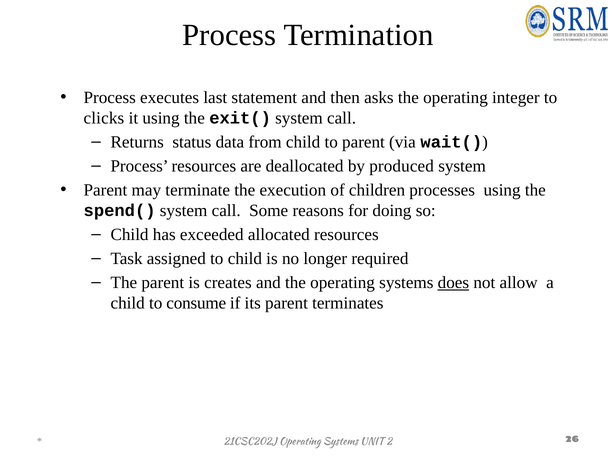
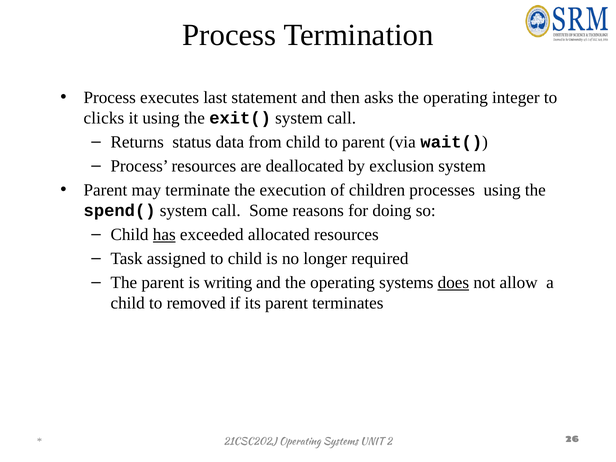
produced: produced -> exclusion (402, 166)
has underline: none -> present (164, 235)
creates: creates -> writing (228, 282)
consume: consume -> removed (196, 303)
